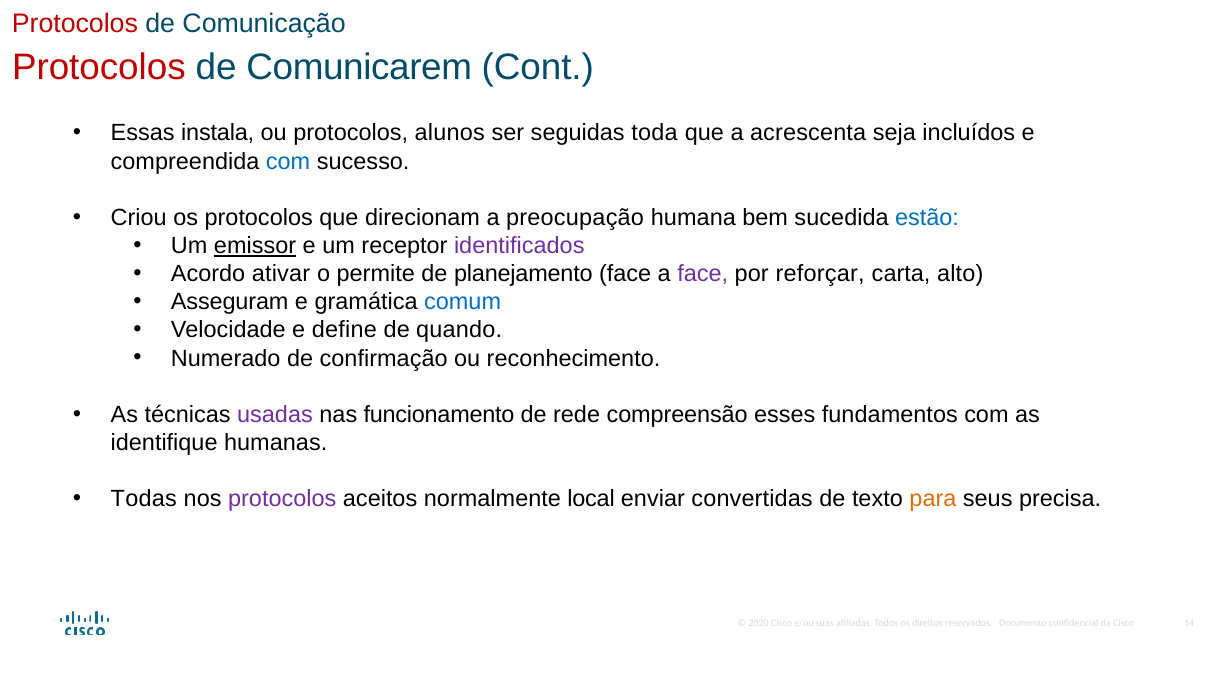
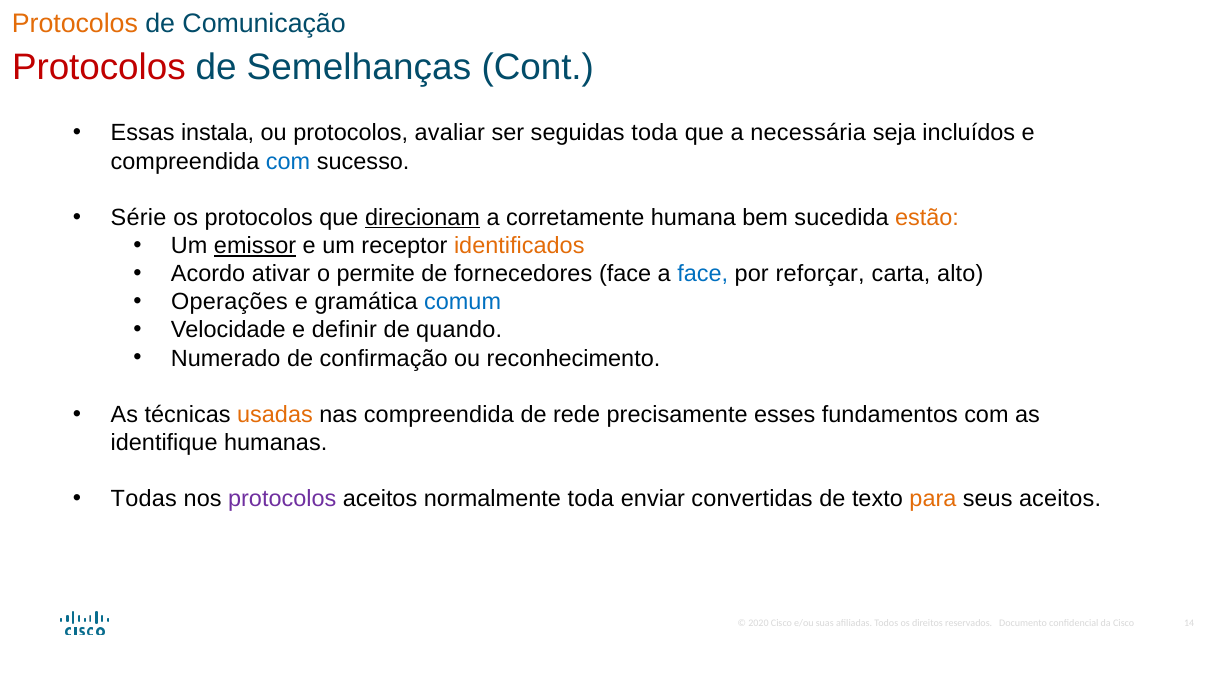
Protocolos colour: red -> orange (75, 24)
Comunicarem: Comunicarem -> Semelhanças (359, 67)
alunos: alunos -> avaliar (450, 133)
acrescenta: acrescenta -> necessária (808, 133)
Criou: Criou -> Série (139, 218)
direcionam underline: none -> present (423, 218)
preocupação: preocupação -> corretamente (575, 218)
estão colour: blue -> orange (927, 218)
identificados colour: purple -> orange (519, 246)
planejamento: planejamento -> fornecedores (523, 274)
face colour: purple -> blue (703, 274)
Asseguram: Asseguram -> Operações (230, 302)
define: define -> definir (344, 330)
usadas colour: purple -> orange (275, 415)
nas funcionamento: funcionamento -> compreendida (439, 415)
compreensão: compreensão -> precisamente (677, 415)
normalmente local: local -> toda (591, 499)
seus precisa: precisa -> aceitos (1060, 499)
